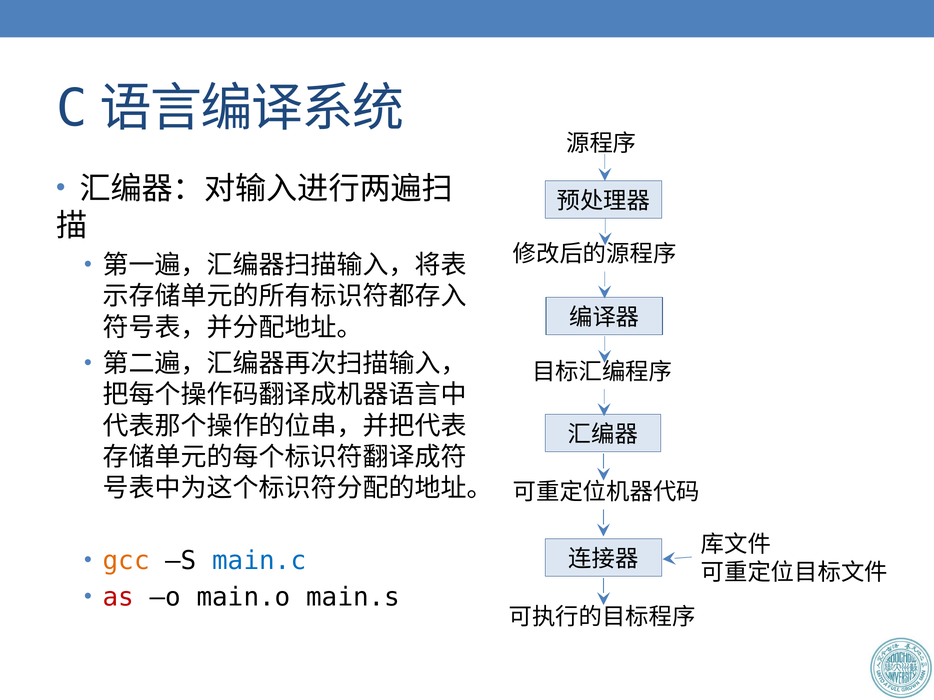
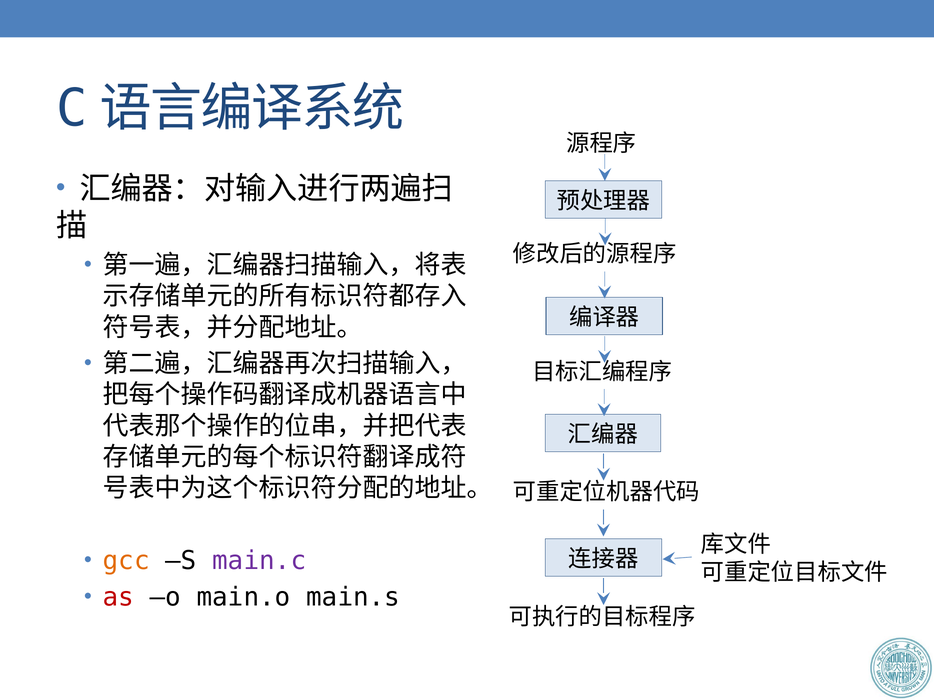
main.c colour: blue -> purple (259, 561)
